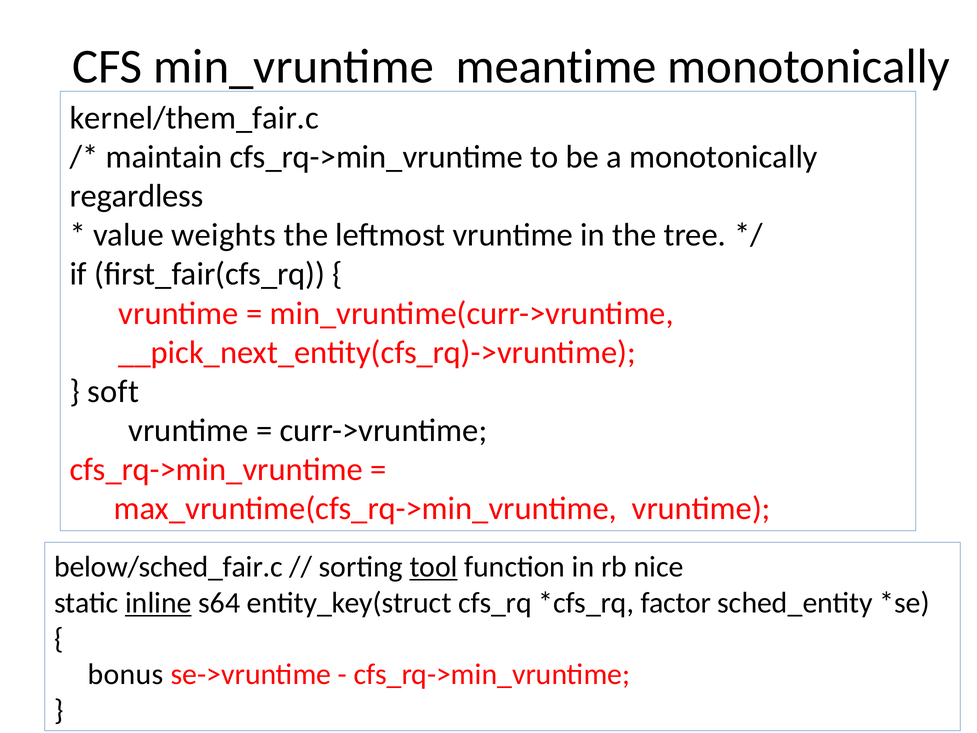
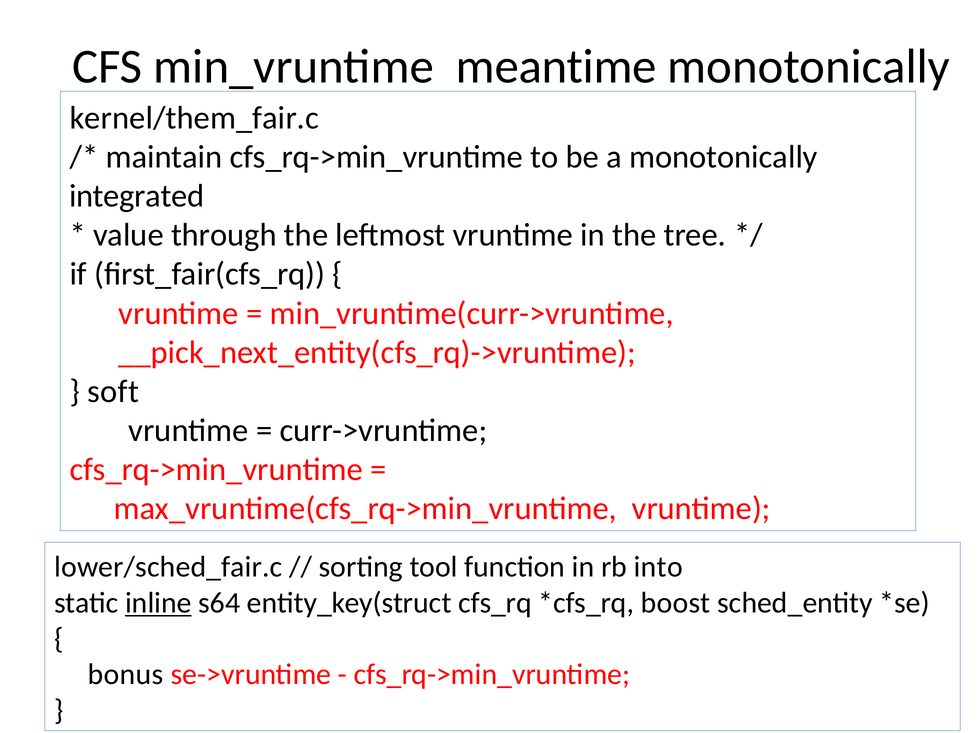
regardless: regardless -> integrated (137, 196)
weights: weights -> through (224, 235)
below/sched_fair.c: below/sched_fair.c -> lower/sched_fair.c (168, 567)
tool underline: present -> none (434, 567)
nice: nice -> into (658, 567)
factor: factor -> boost (676, 603)
